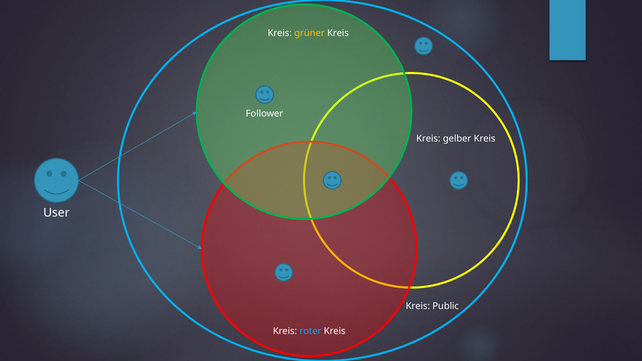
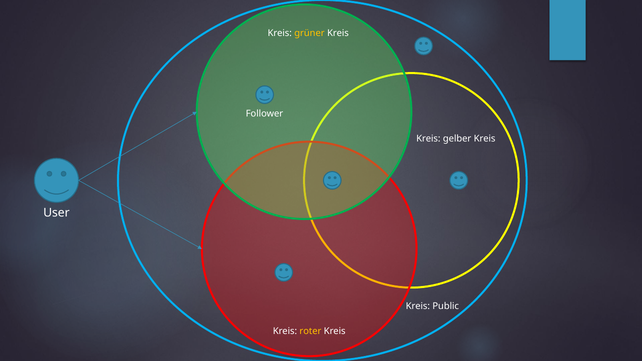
roter colour: light blue -> yellow (310, 331)
